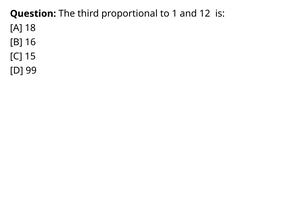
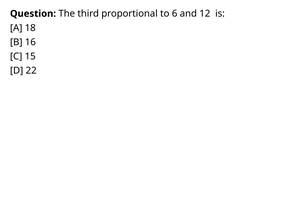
1: 1 -> 6 (175, 14)
99: 99 -> 22 (31, 71)
